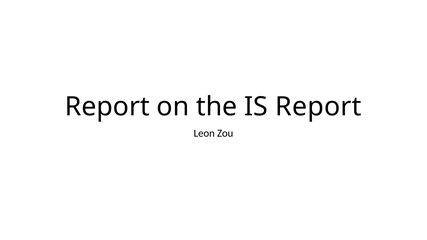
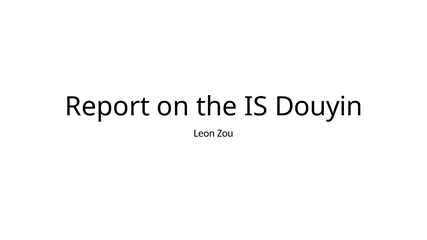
IS Report: Report -> Douyin (319, 107)
